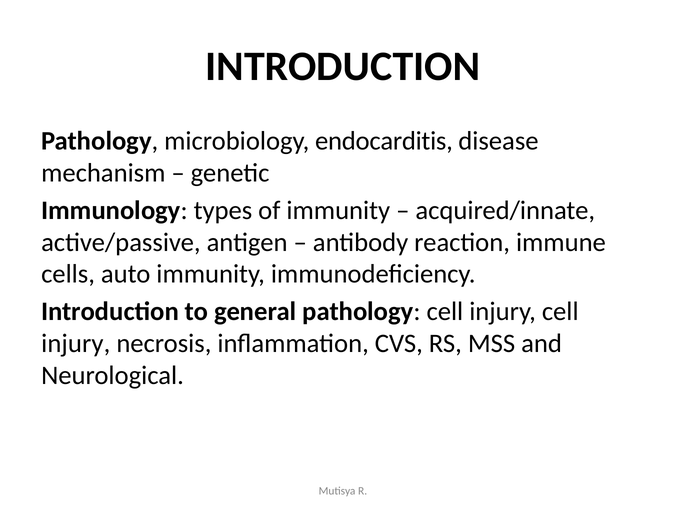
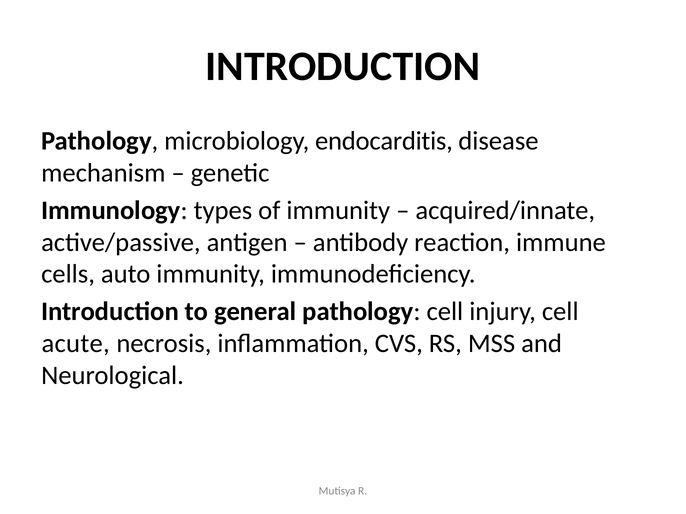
injury: injury -> acute (76, 344)
